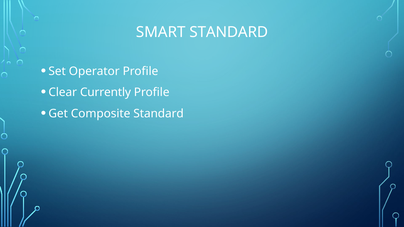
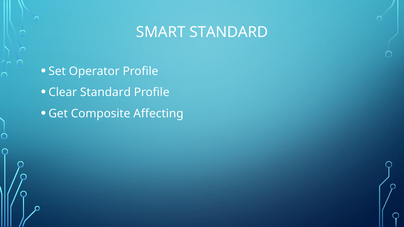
Clear Currently: Currently -> Standard (105, 92)
Composite Standard: Standard -> Affecting (158, 114)
